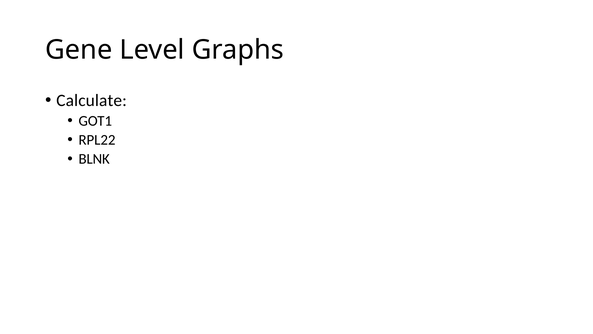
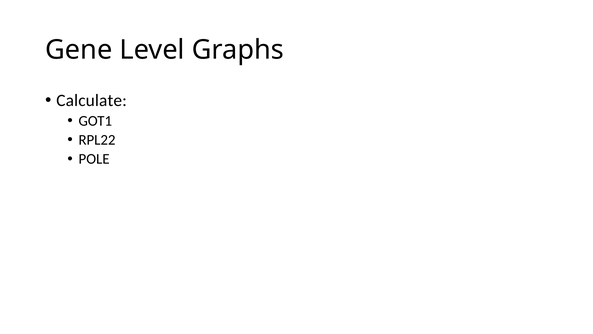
BLNK: BLNK -> POLE (94, 159)
